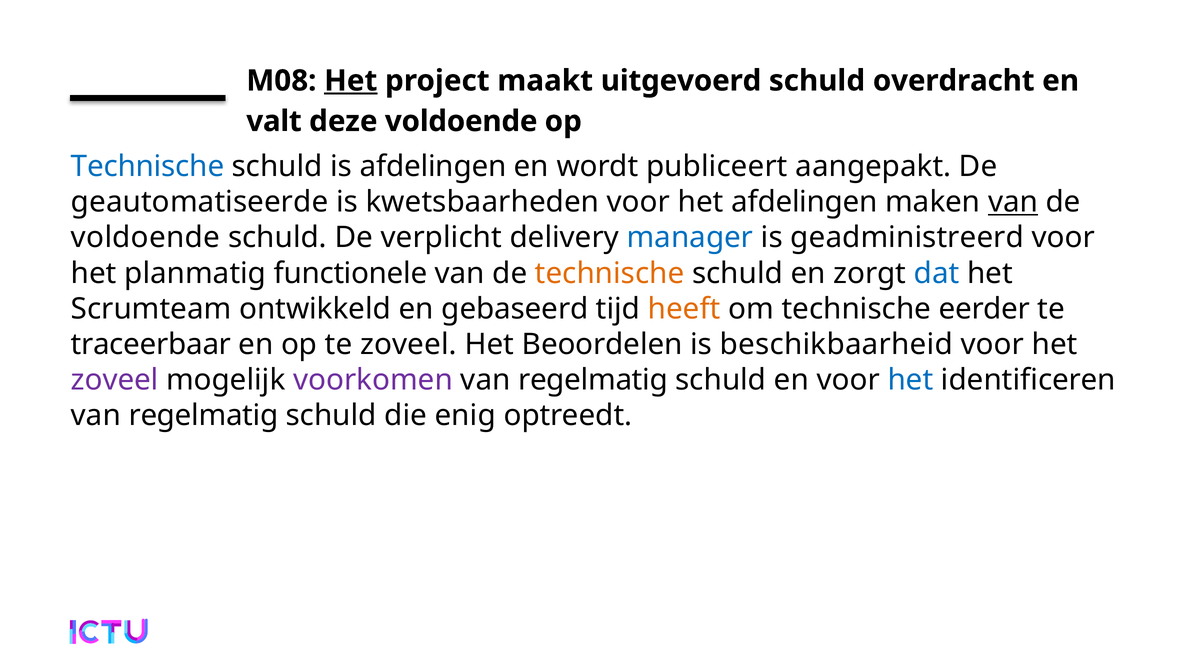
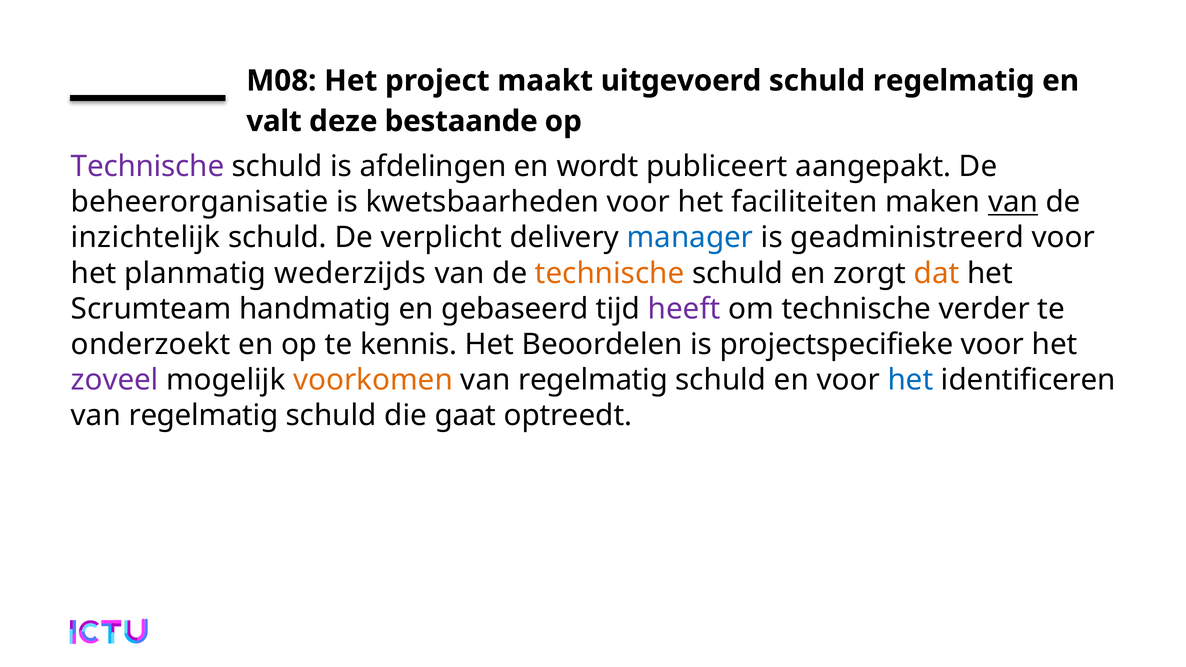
Het underline: present -> none (351, 81)
schuld overdracht: overdracht -> regelmatig (954, 81)
deze voldoende: voldoende -> bestaande (461, 121)
Technische colour: blue -> purple (148, 167)
geautomatiseerde: geautomatiseerde -> beheerorganisatie (200, 202)
het afdelingen: afdelingen -> faciliteiten (804, 202)
voldoende: voldoende -> inzichtelijk (146, 238)
functionele: functionele -> wederzijds (350, 273)
dat colour: blue -> orange (937, 273)
ontwikkeld: ontwikkeld -> handmatig (315, 309)
heeft colour: orange -> purple (684, 309)
eerder: eerder -> verder (984, 309)
traceerbaar: traceerbaar -> onderzoekt (151, 344)
te zoveel: zoveel -> kennis (409, 344)
beschikbaarheid: beschikbaarheid -> projectspecifieke (836, 344)
voorkomen colour: purple -> orange (373, 380)
enig: enig -> gaat (465, 416)
